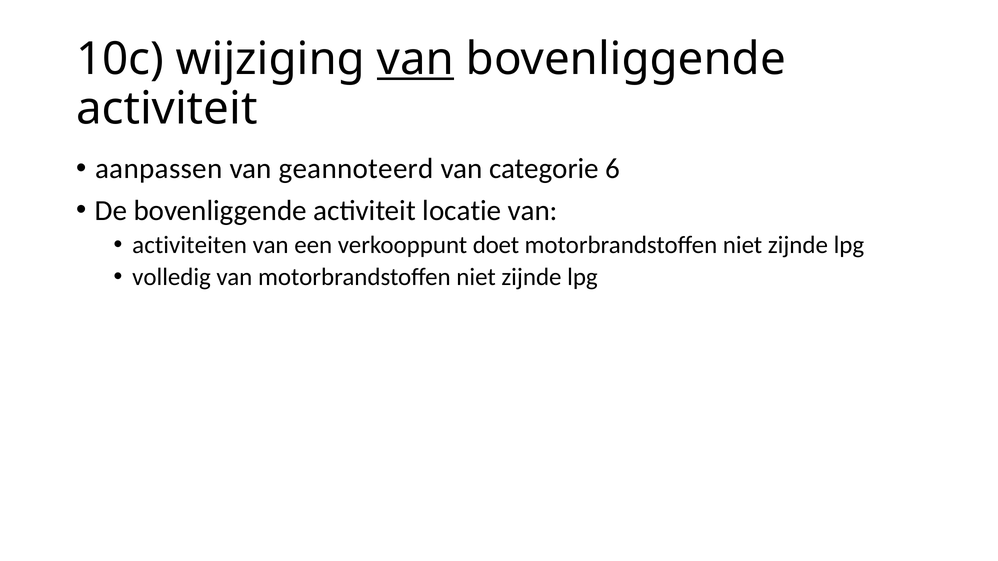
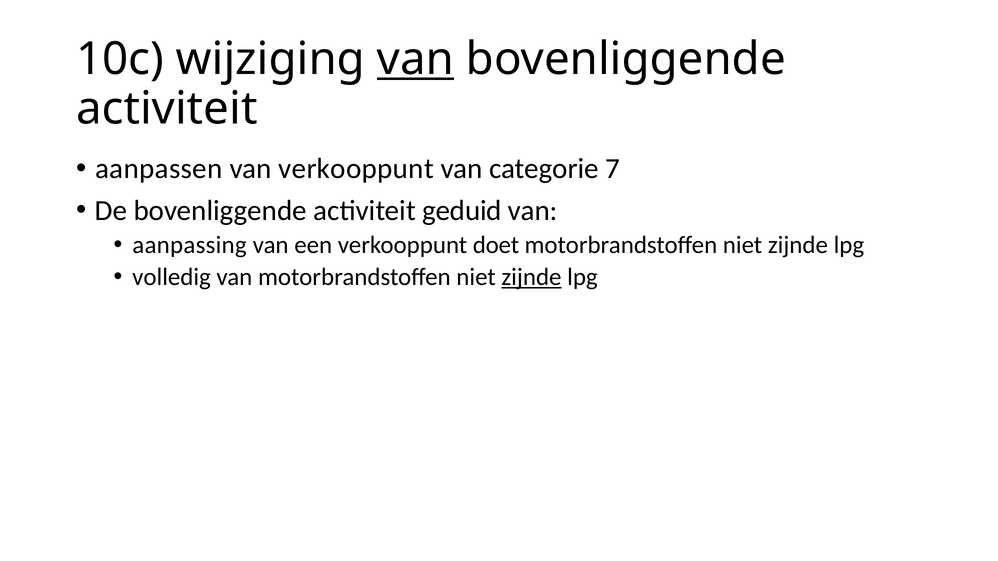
van geannoteerd: geannoteerd -> verkooppunt (356, 169)
6: 6 -> 7 (613, 169)
locatie: locatie -> geduid (462, 211)
activiteiten: activiteiten -> aanpassing (190, 245)
zijnde underline: none -> present (531, 277)
